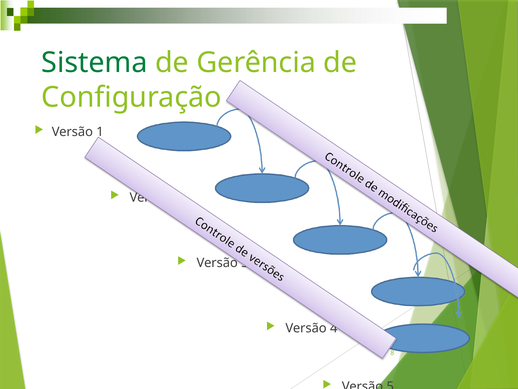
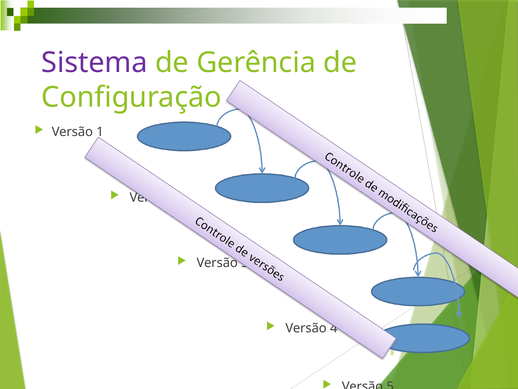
Sistema colour: green -> purple (94, 63)
